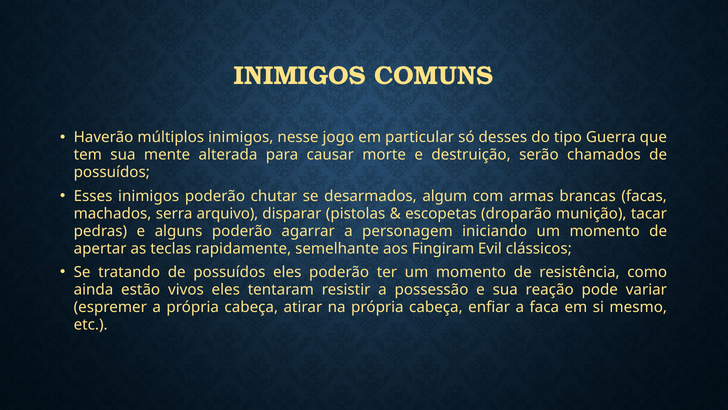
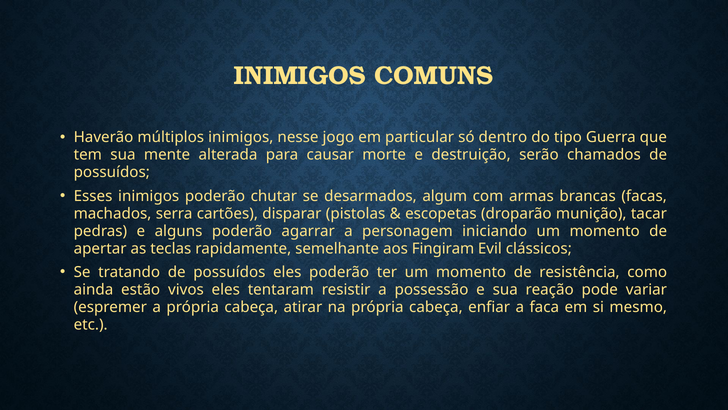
desses: desses -> dentro (503, 137)
arquivo: arquivo -> cartões (227, 213)
